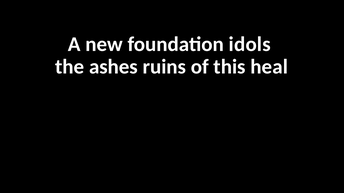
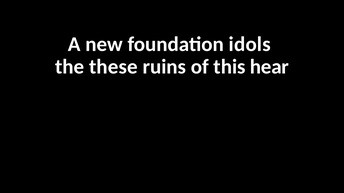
ashes: ashes -> these (113, 67)
heal: heal -> hear (269, 67)
